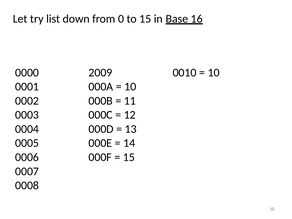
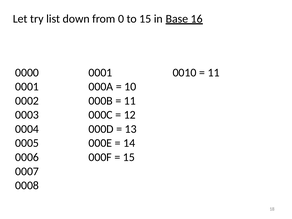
2009: 2009 -> 0001 (100, 73)
10: 10 -> 11 (214, 73)
